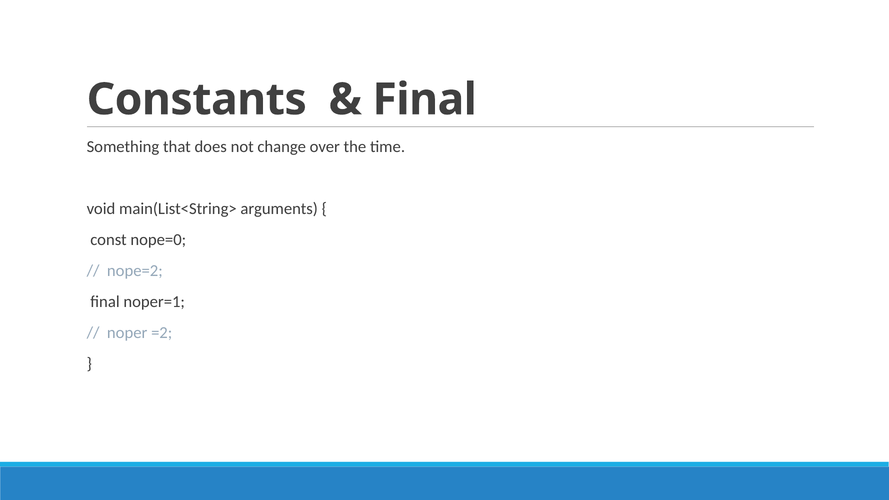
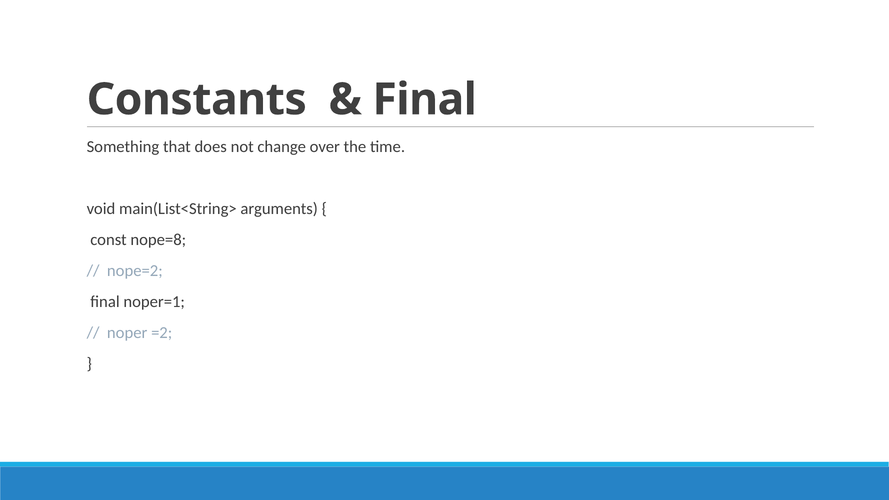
nope=0: nope=0 -> nope=8 (158, 240)
